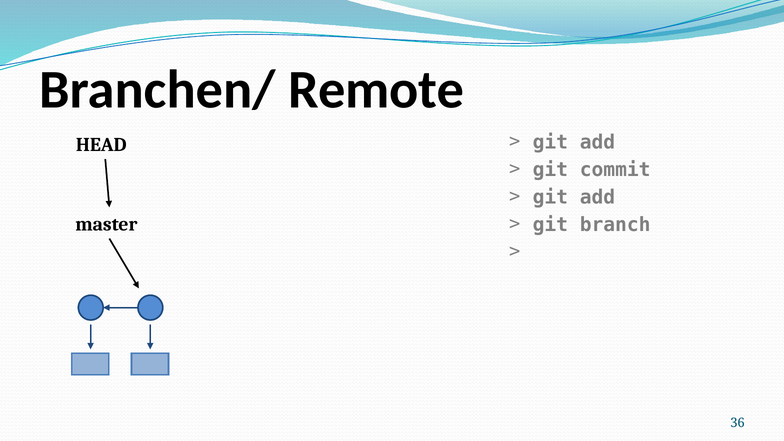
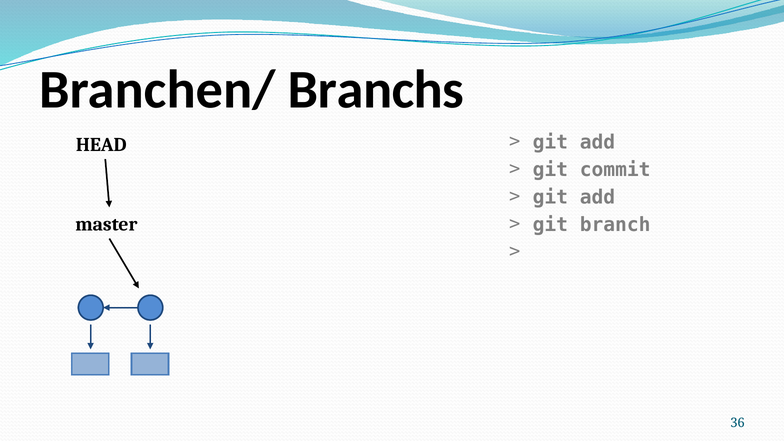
Remote: Remote -> Branchs (376, 90)
